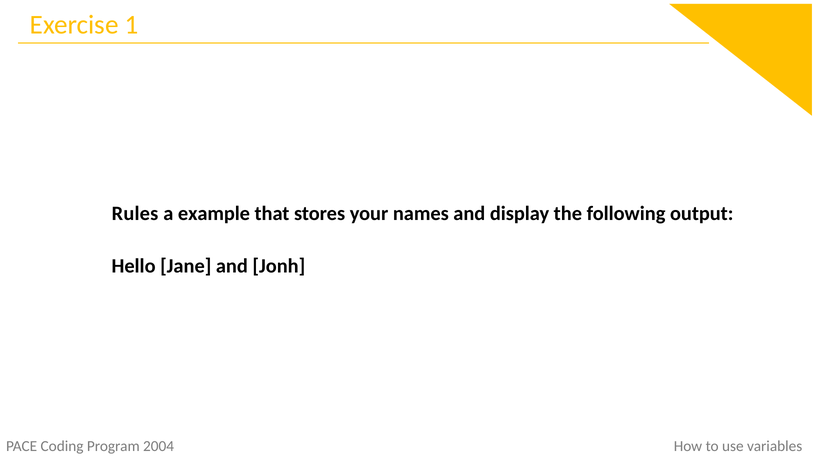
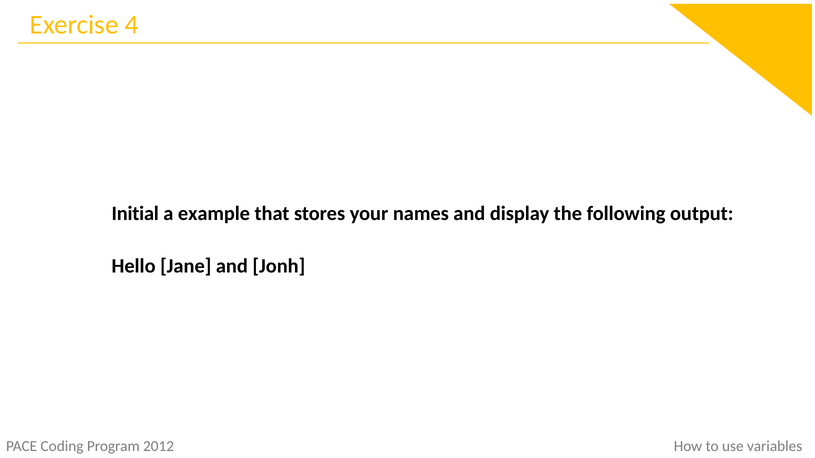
1: 1 -> 4 (132, 25)
Rules: Rules -> Initial (135, 214)
2004: 2004 -> 2012 (159, 447)
